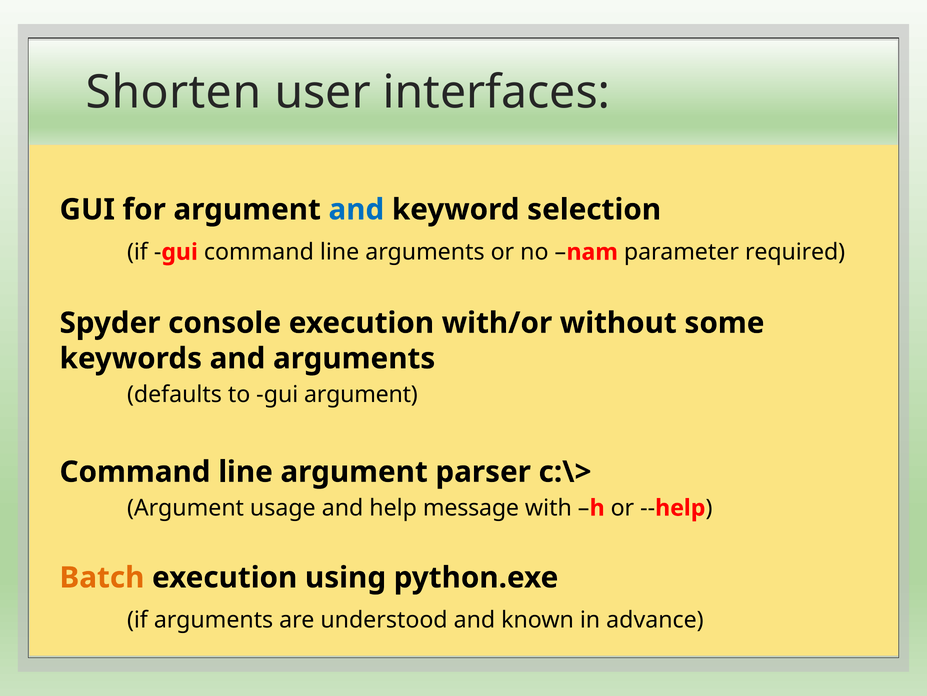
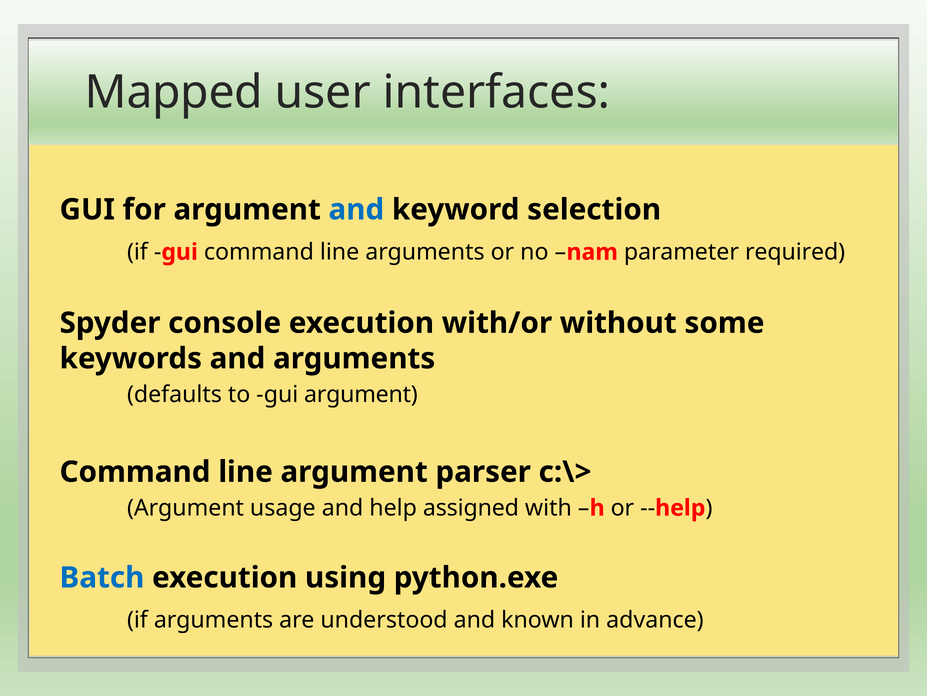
Shorten: Shorten -> Mapped (174, 92)
message: message -> assigned (471, 507)
Batch colour: orange -> blue (102, 577)
